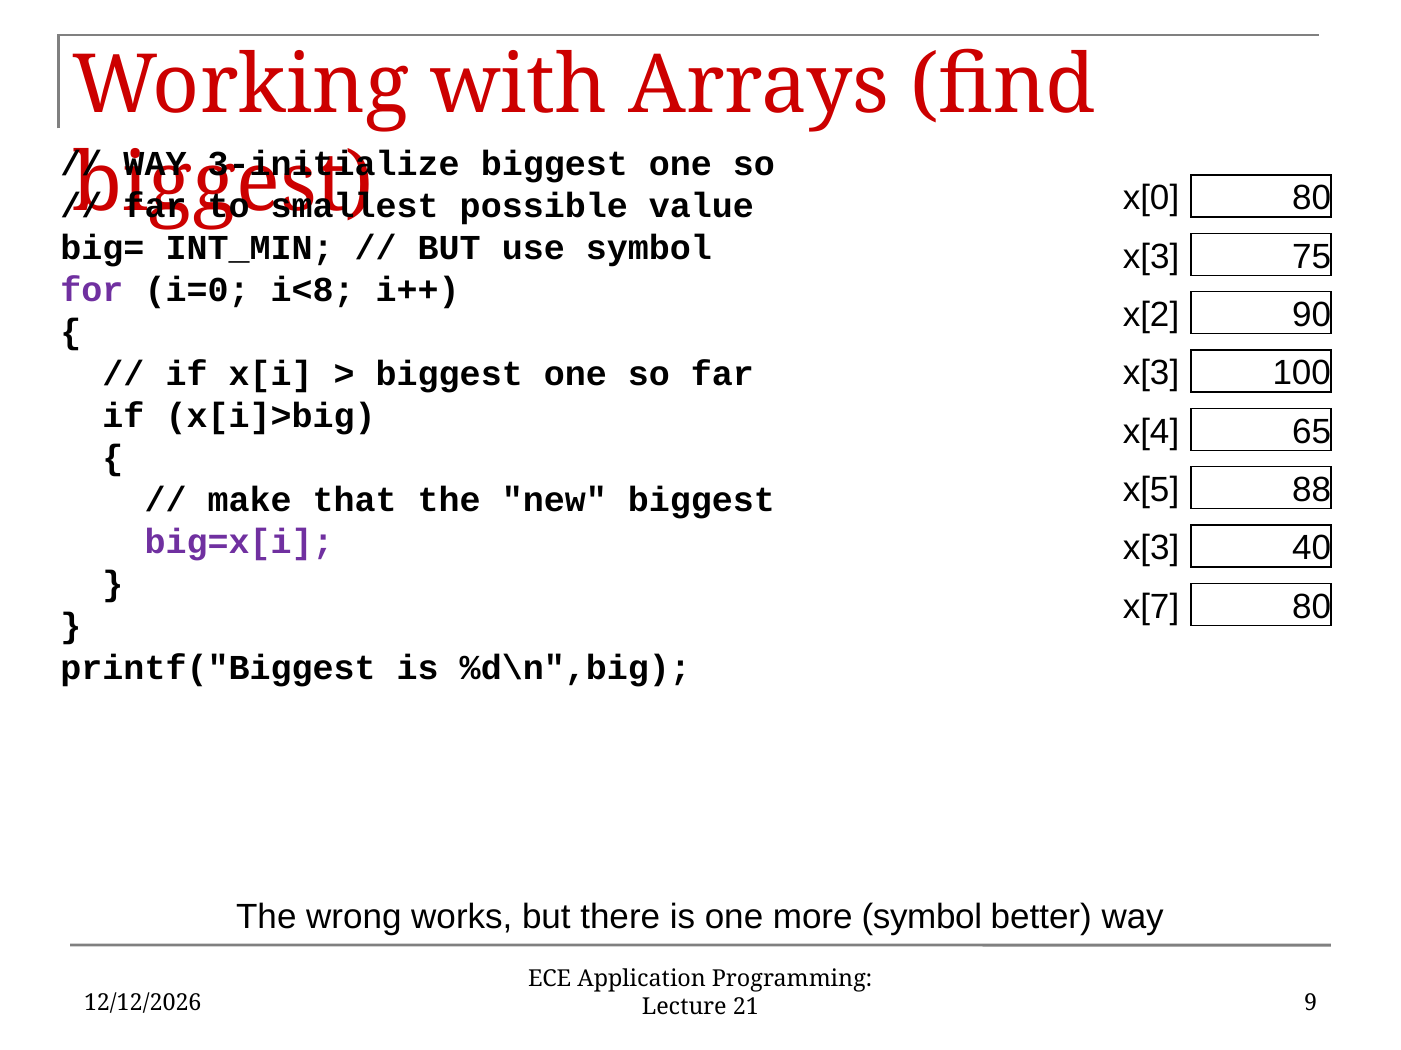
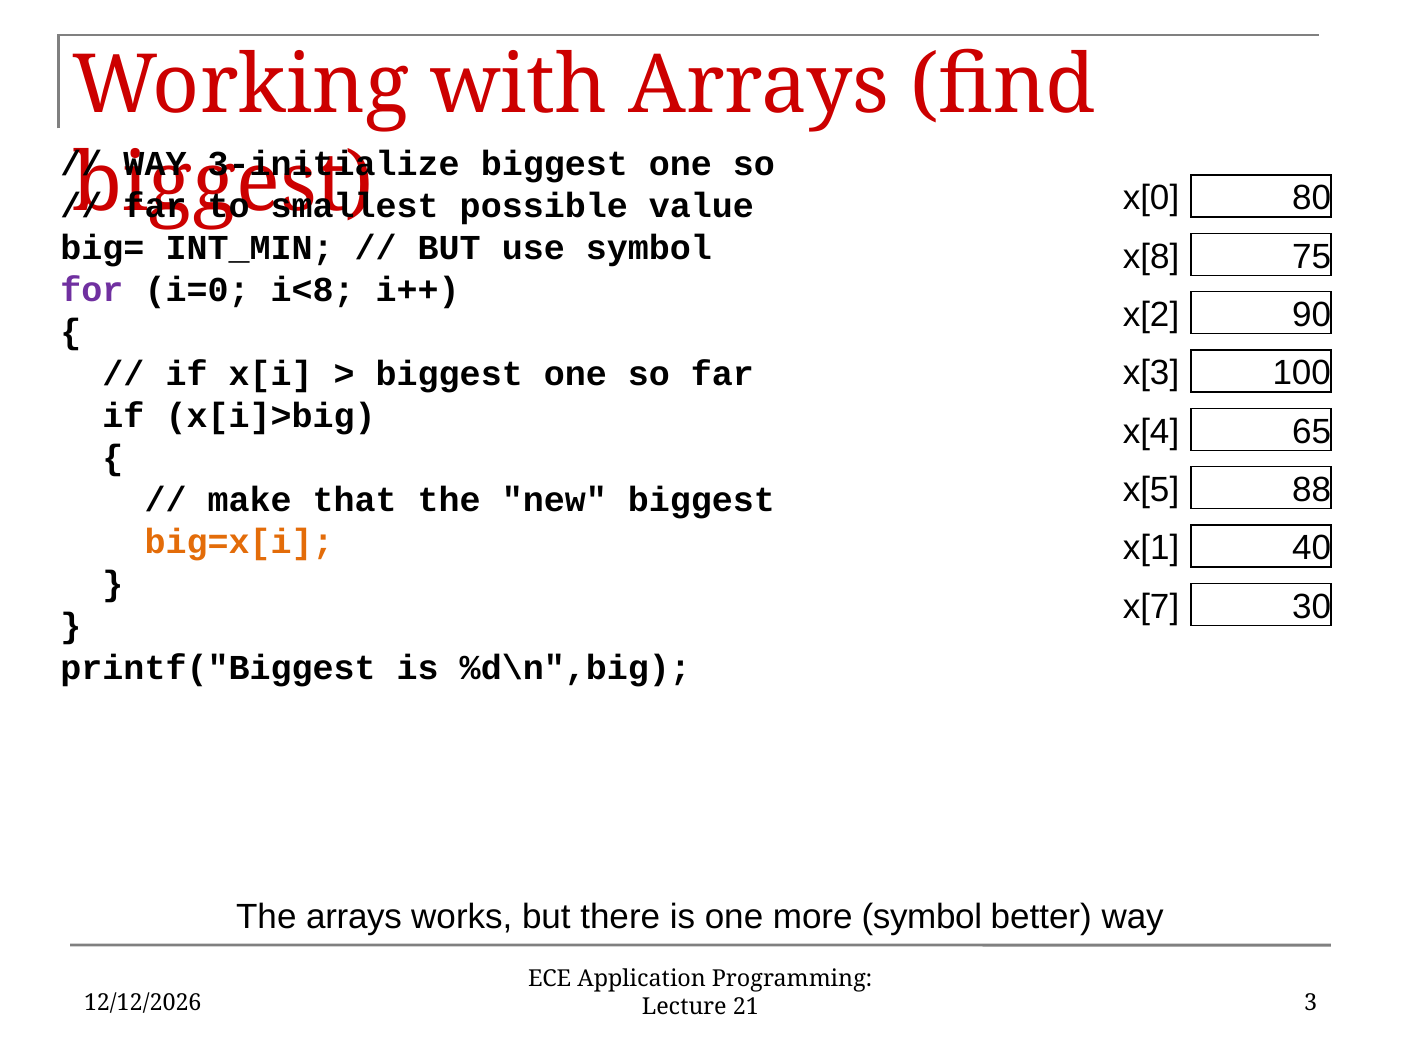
x[3: x[3 -> x[8 (1151, 257)
big=x[i colour: purple -> orange (239, 543)
x[3: x[3 -> x[1 (1151, 549)
x[7 80: 80 -> 30 (1312, 607)
The wrong: wrong -> arrays (354, 918)
9: 9 -> 3 (1311, 1003)
